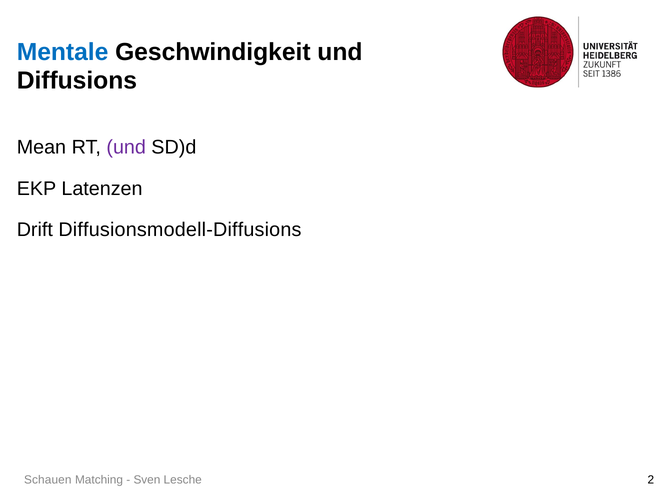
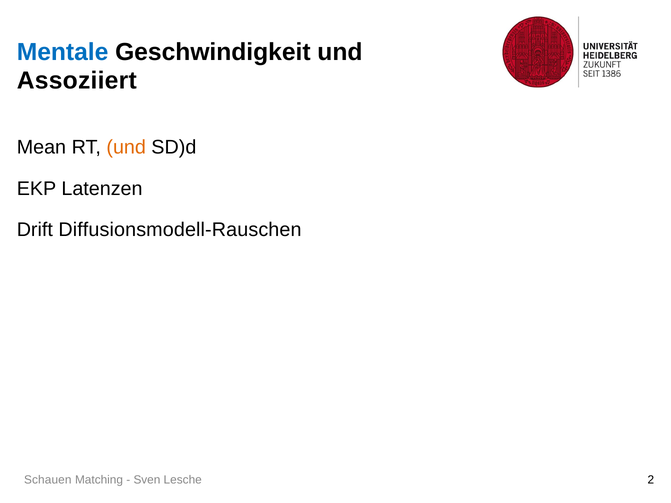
Diffusions: Diffusions -> Assoziiert (77, 81)
und colour: purple -> orange (126, 147)
Diffusionsmodell-Diffusions: Diffusionsmodell-Diffusions -> Diffusionsmodell-Rauschen (180, 230)
